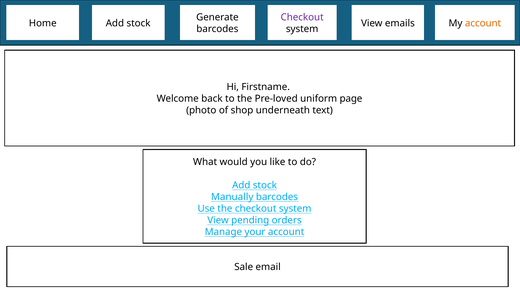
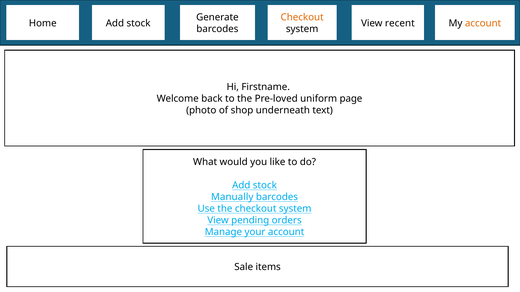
Checkout colour: purple -> orange (302, 17)
emails: emails -> recent (400, 23)
email: email -> items (268, 268)
